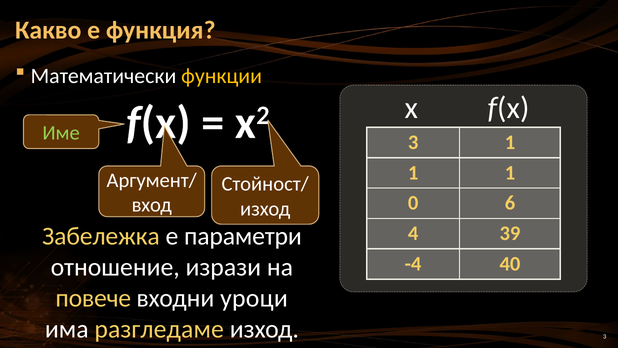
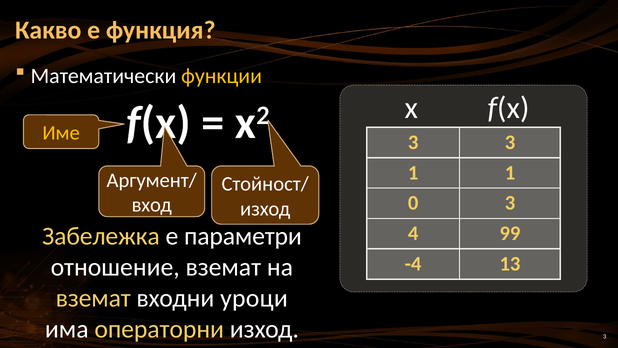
Име colour: light green -> yellow (61, 133)
3 1: 1 -> 3 (510, 142)
0 6: 6 -> 3 (510, 203)
39: 39 -> 99 (510, 233)
40: 40 -> 13 (510, 264)
отношение изрази: изрази -> вземат (223, 267)
повече: повече -> вземат (93, 298)
разгледаме: разгледаме -> операторни (159, 329)
